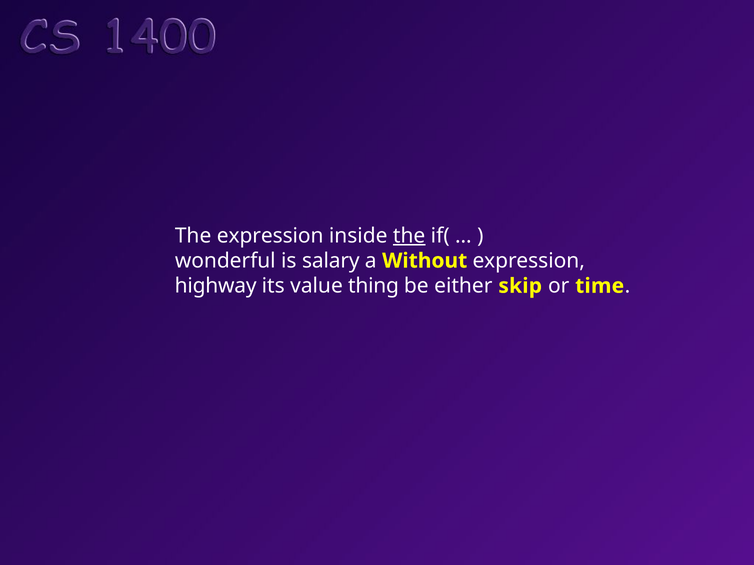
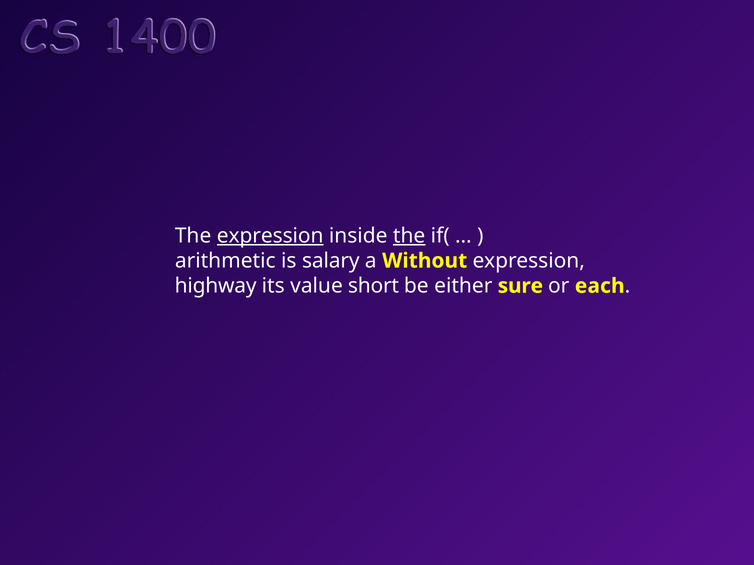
expression underline: none -> present (270, 236)
wonderful: wonderful -> arithmetic (225, 261)
thing: thing -> short (374, 286)
skip: skip -> sure (520, 286)
time: time -> each (600, 286)
